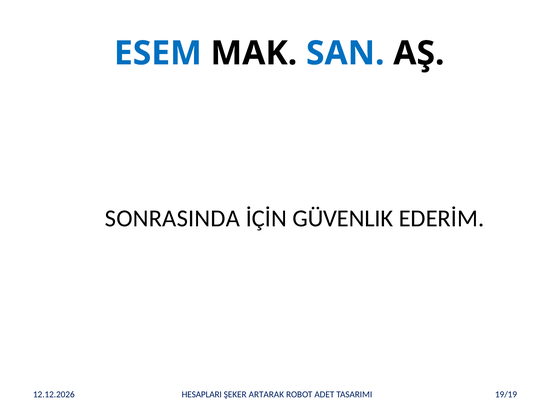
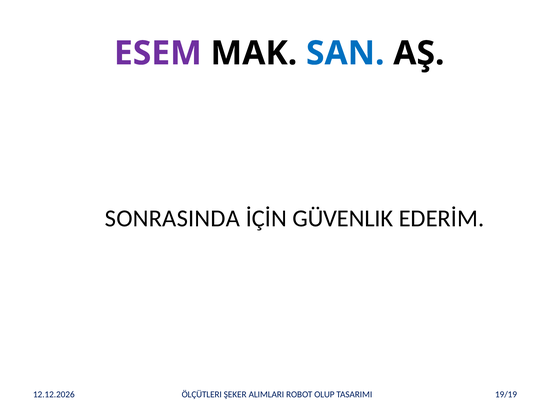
ESEM colour: blue -> purple (158, 53)
HESAPLARI: HESAPLARI -> ÖLÇÜTLERI (202, 394)
ARTARAK: ARTARAK -> ALIMLARI (266, 394)
ADET: ADET -> OLUP (324, 394)
